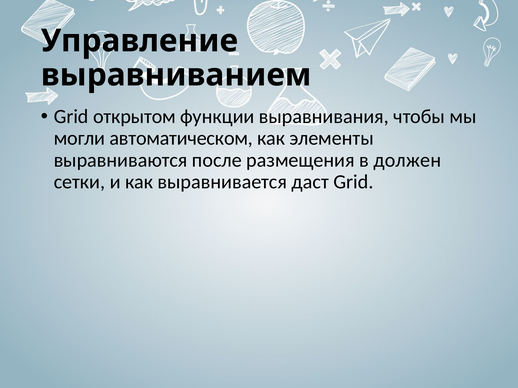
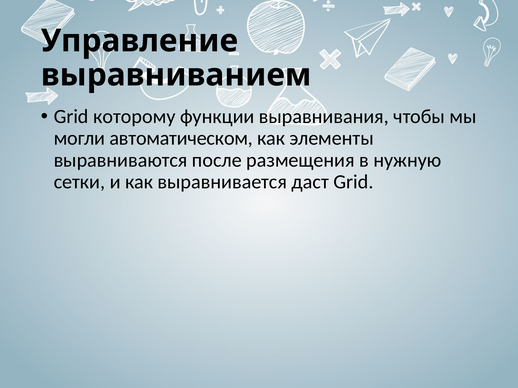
открытом: открытом -> которому (134, 117)
должен: должен -> нужную (407, 160)
